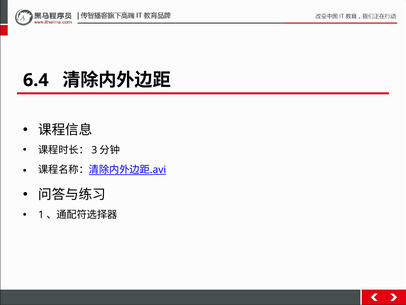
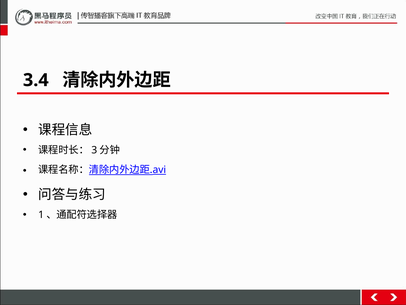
6.4: 6.4 -> 3.4 (36, 80)
